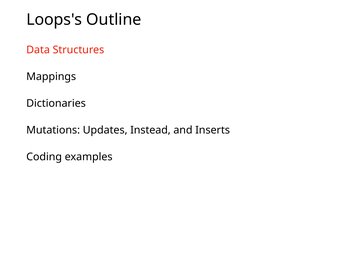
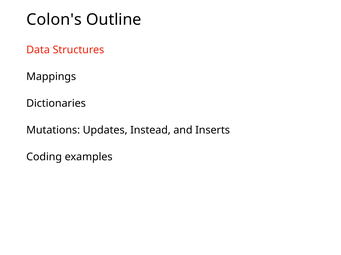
Loops's: Loops's -> Colon's (54, 20)
